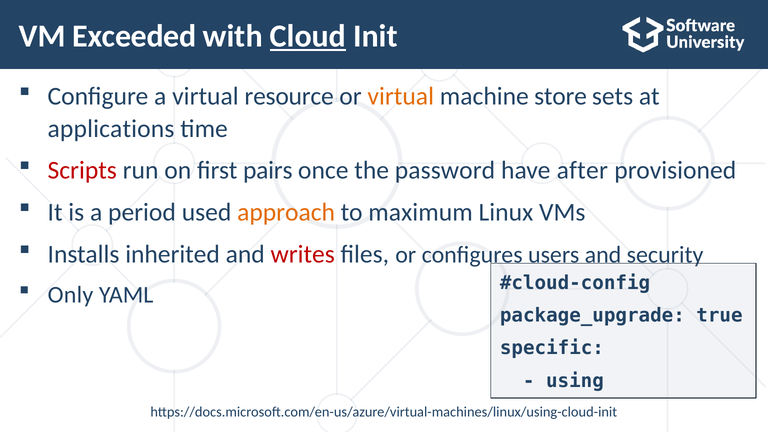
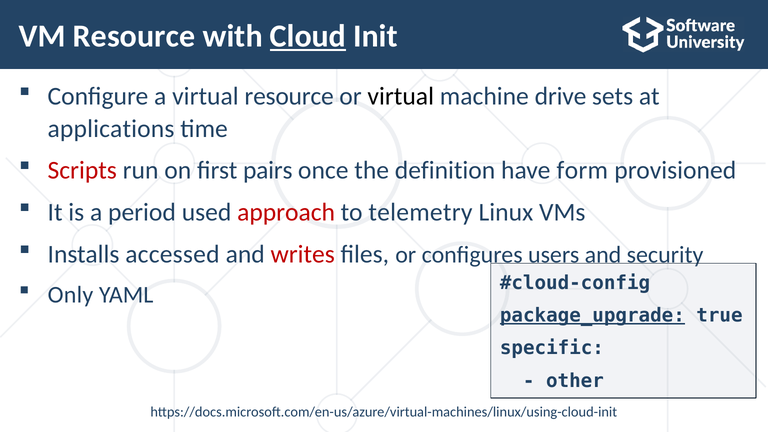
VM Exceeded: Exceeded -> Resource (134, 36)
virtual colour: orange -> black (401, 96)
store: store -> drive (561, 96)
password: password -> definition (445, 170)
after: after -> form (582, 170)
approach colour: orange -> red (286, 212)
maximum: maximum -> telemetry (420, 212)
inherited: inherited -> accessed (172, 254)
package_upgrade underline: none -> present (592, 315)
using: using -> other (575, 381)
